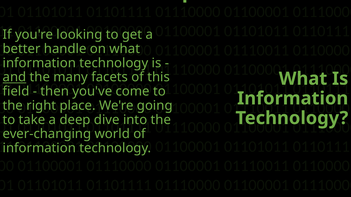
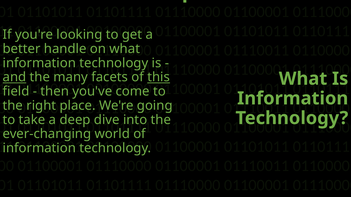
this underline: none -> present (159, 77)
